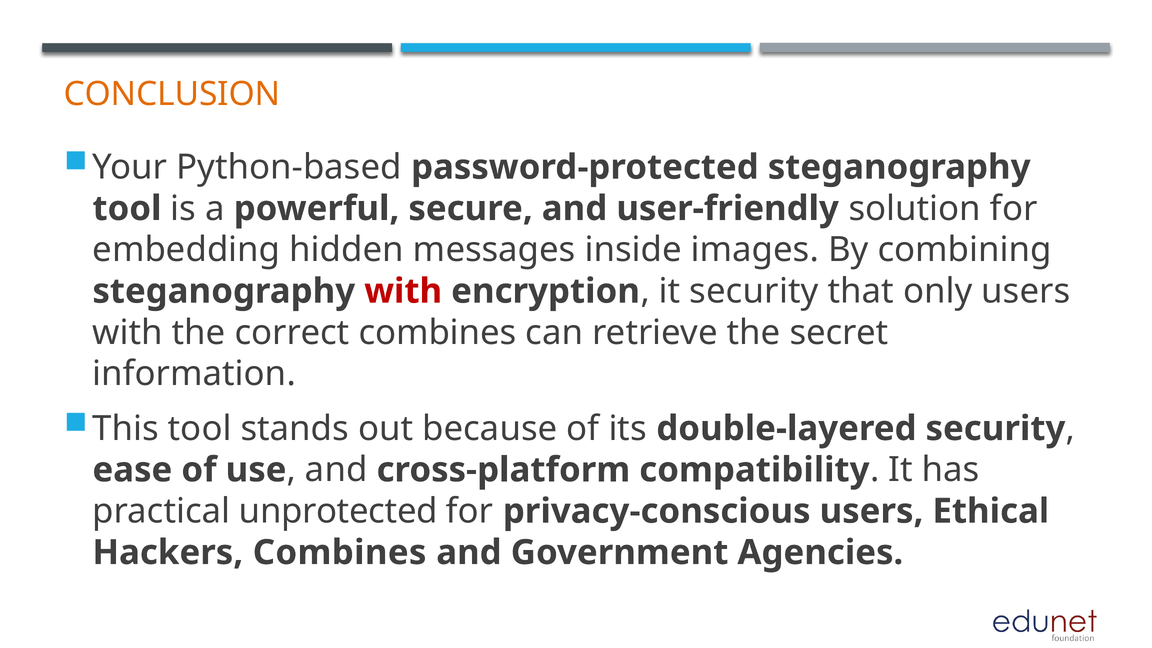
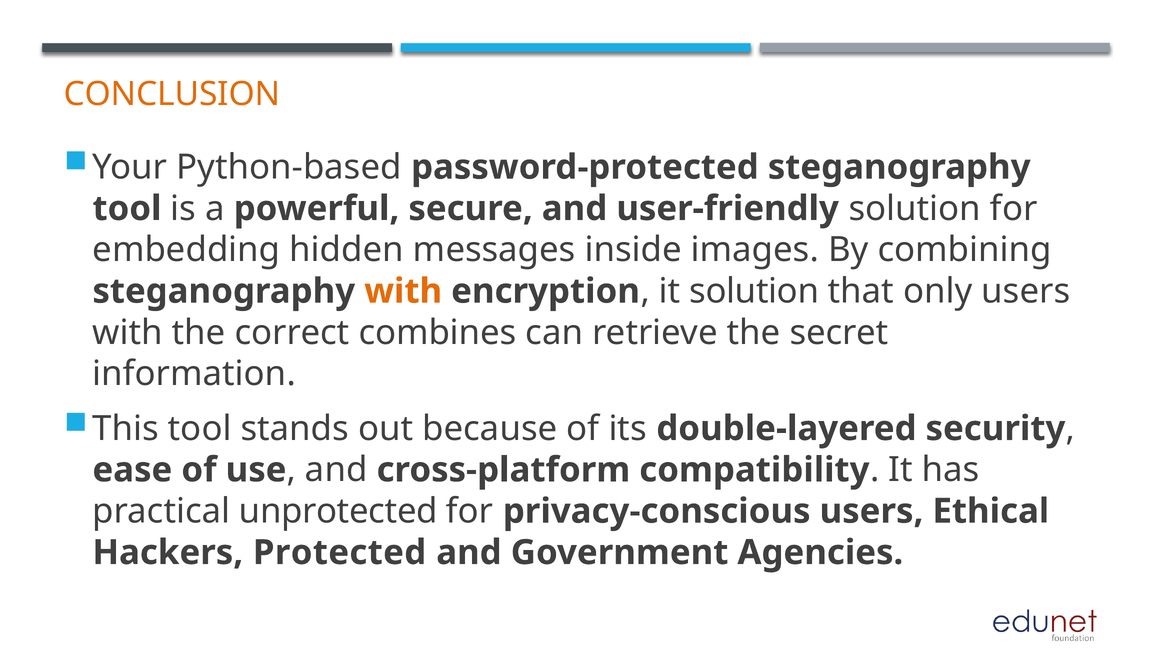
with colour: red -> orange (403, 291)
it security: security -> solution (754, 291)
Hackers Combines: Combines -> Protected (340, 553)
